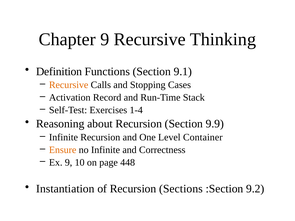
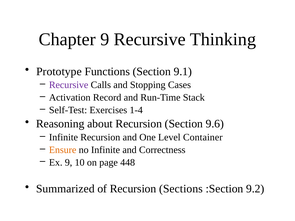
Definition: Definition -> Prototype (59, 72)
Recursive colour: orange -> purple (69, 85)
9.9: 9.9 -> 9.6 (215, 124)
Instantiation: Instantiation -> Summarized (65, 189)
